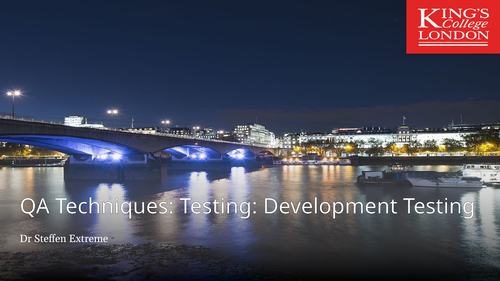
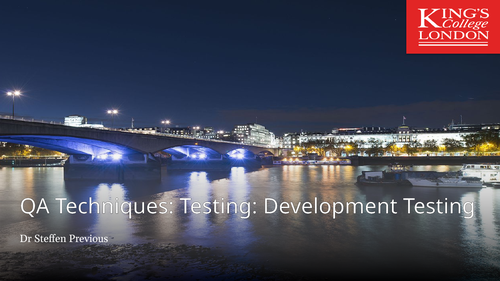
Extreme: Extreme -> Previous (89, 239)
